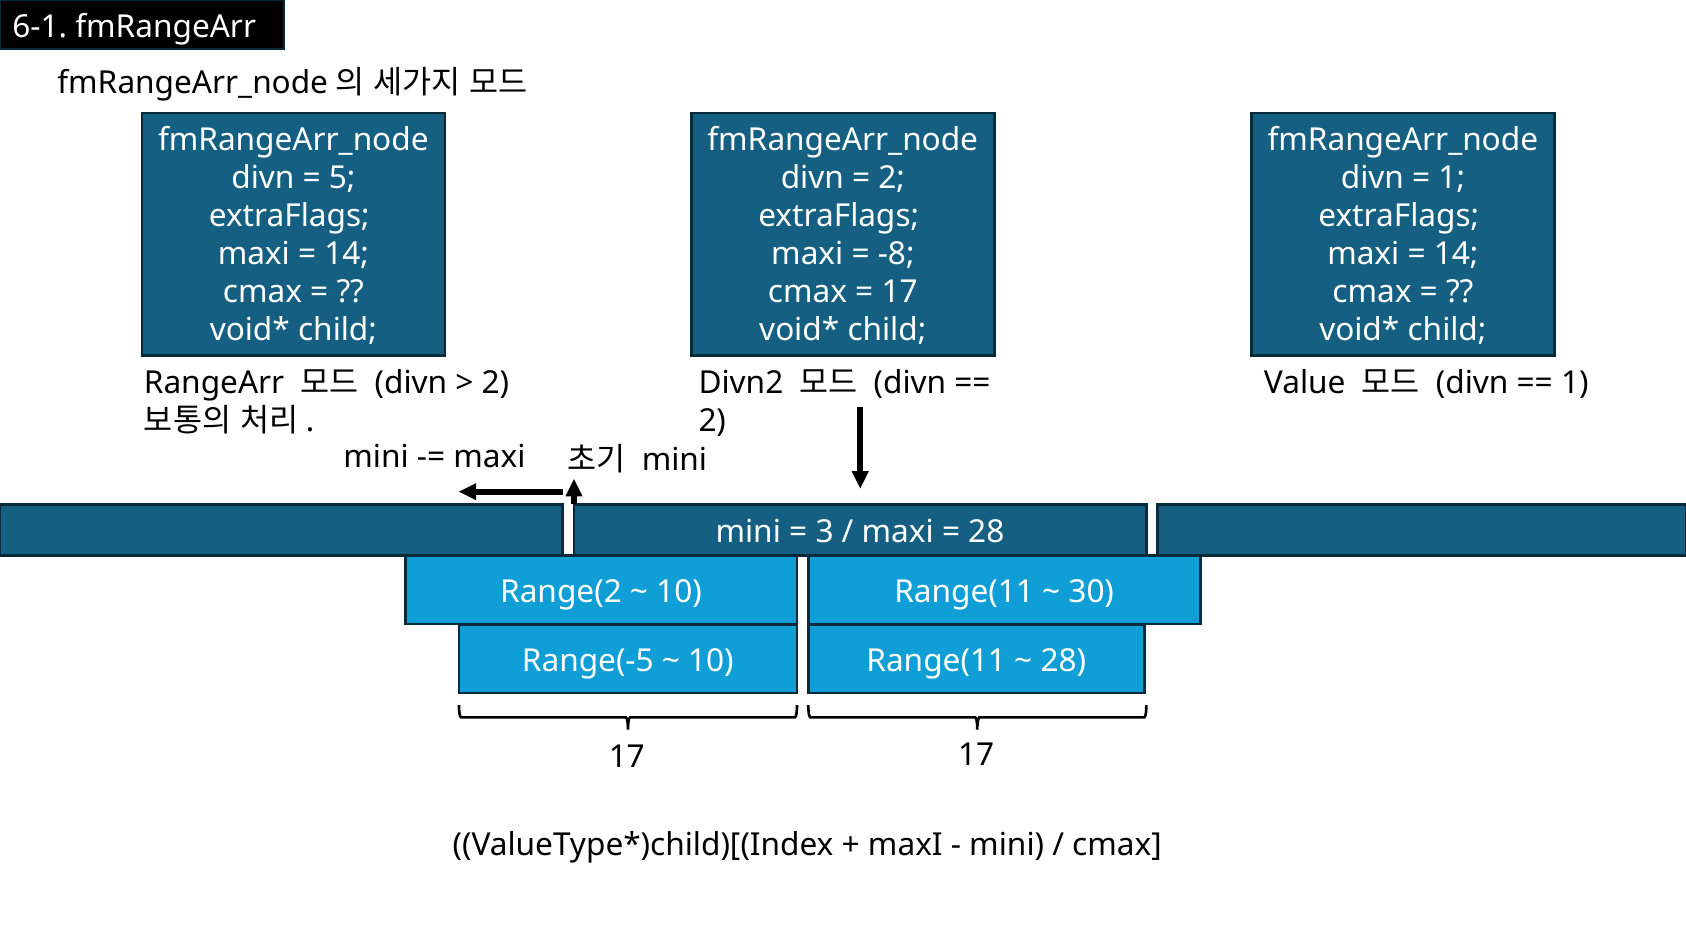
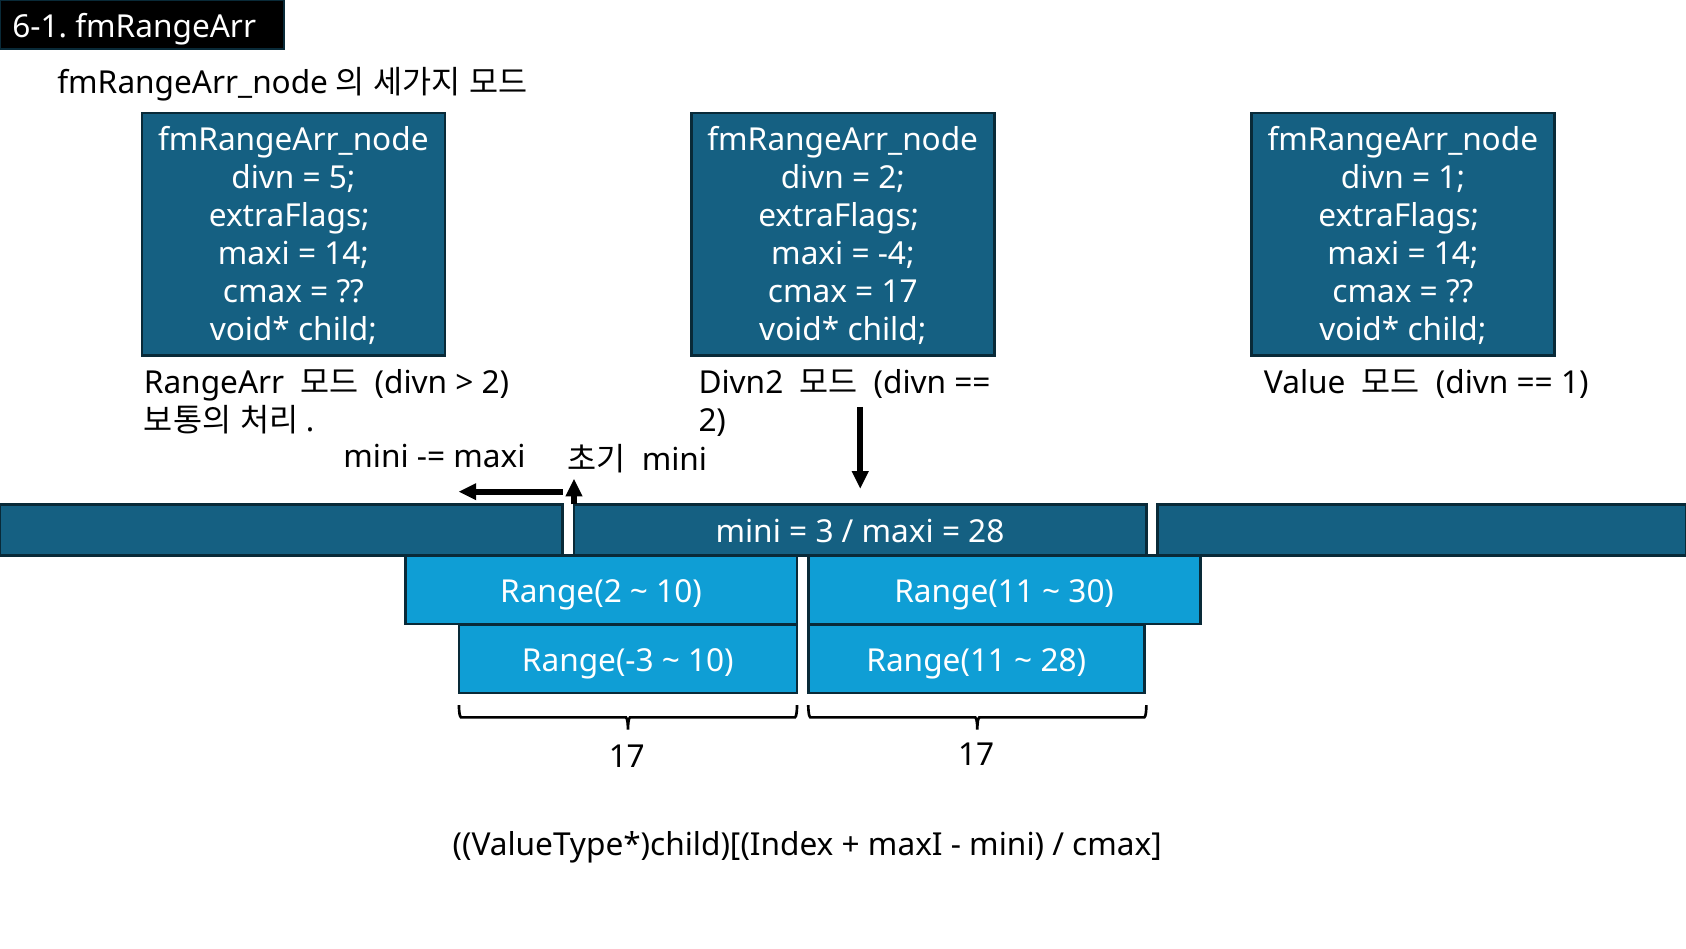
-8: -8 -> -4 (896, 254)
Range(-5: Range(-5 -> Range(-3 (588, 660)
